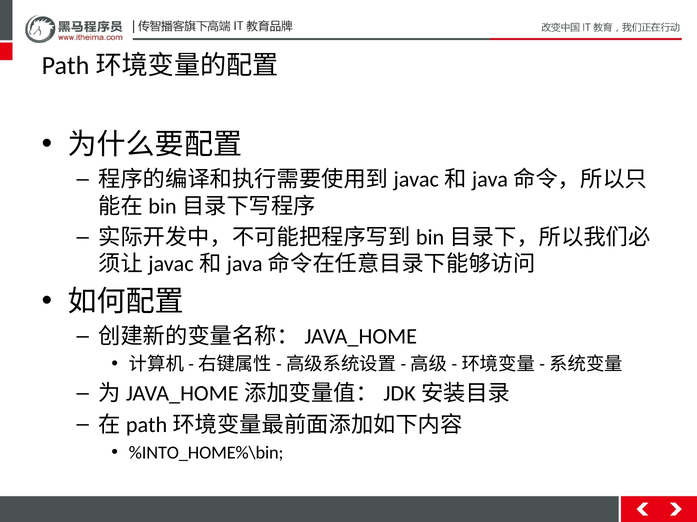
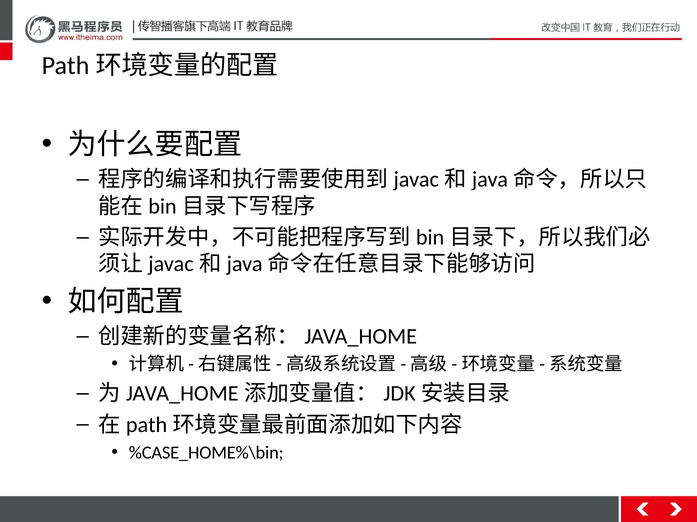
%INTO_HOME%\bin: %INTO_HOME%\bin -> %CASE_HOME%\bin (206, 454)
